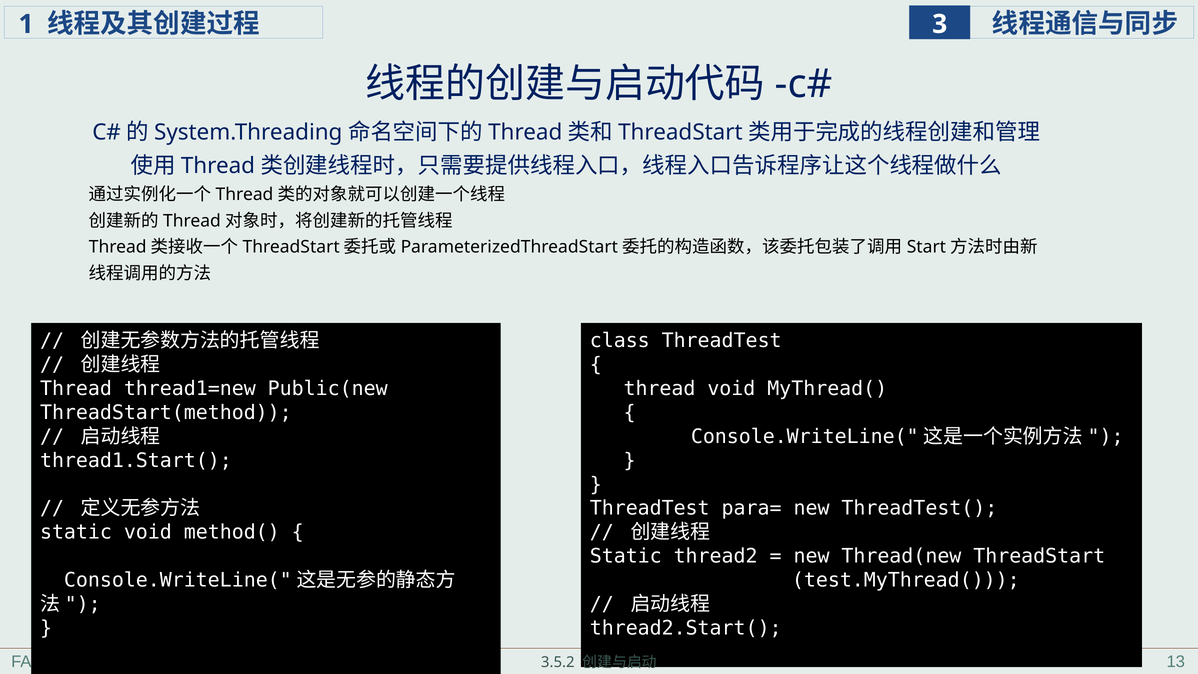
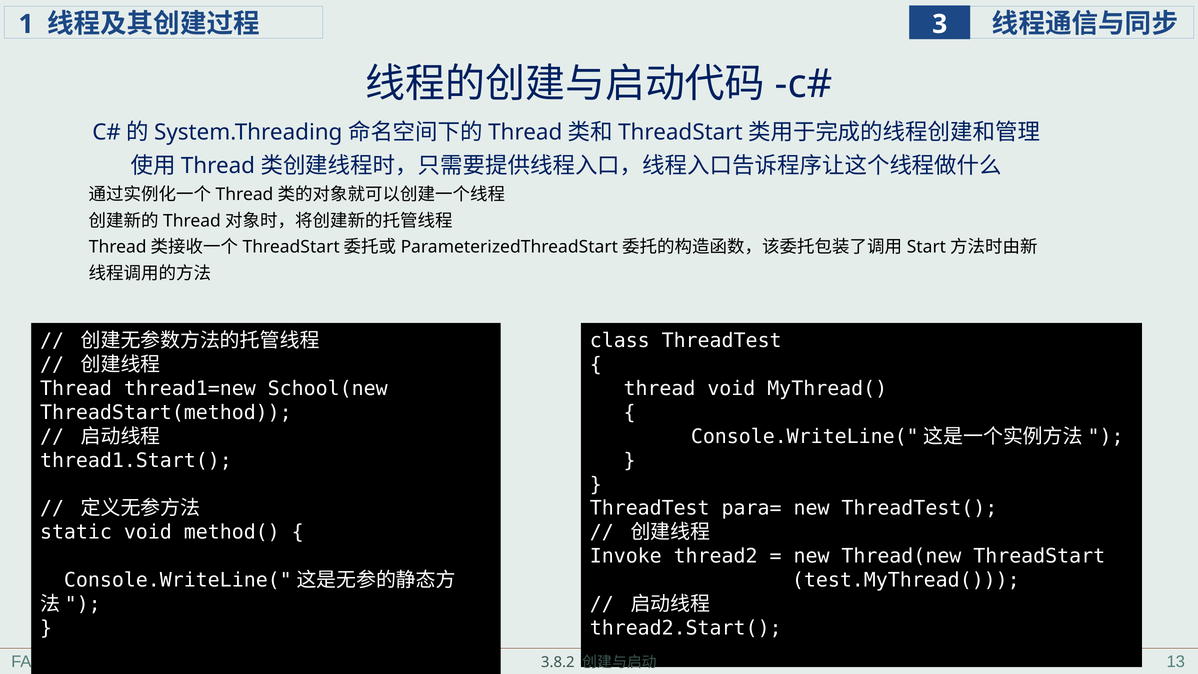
Public(new: Public(new -> School(new (328, 389)
Static: Static -> Invoke (626, 556)
3.5.2: 3.5.2 -> 3.8.2 (558, 662)
